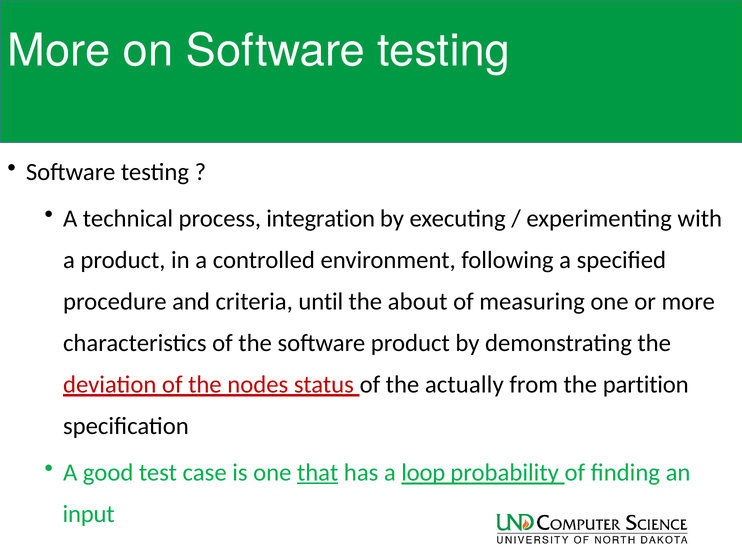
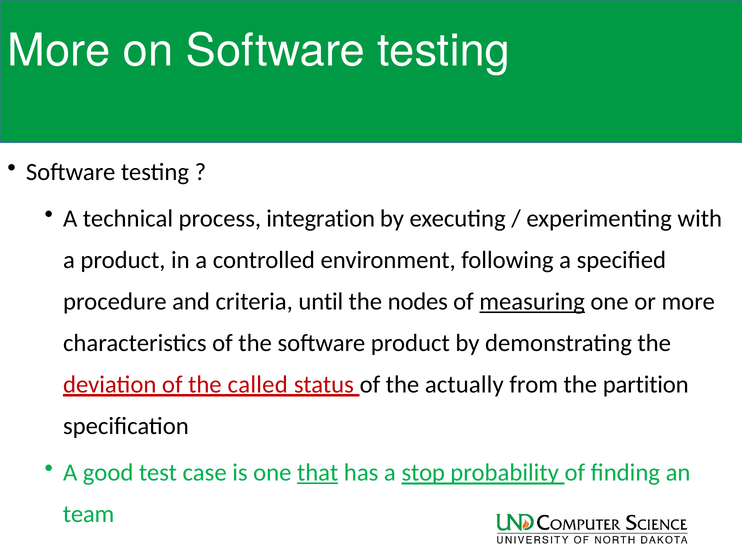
about: about -> nodes (418, 302)
measuring underline: none -> present (532, 302)
nodes: nodes -> called (258, 385)
loop: loop -> stop (423, 473)
input: input -> team (89, 515)
